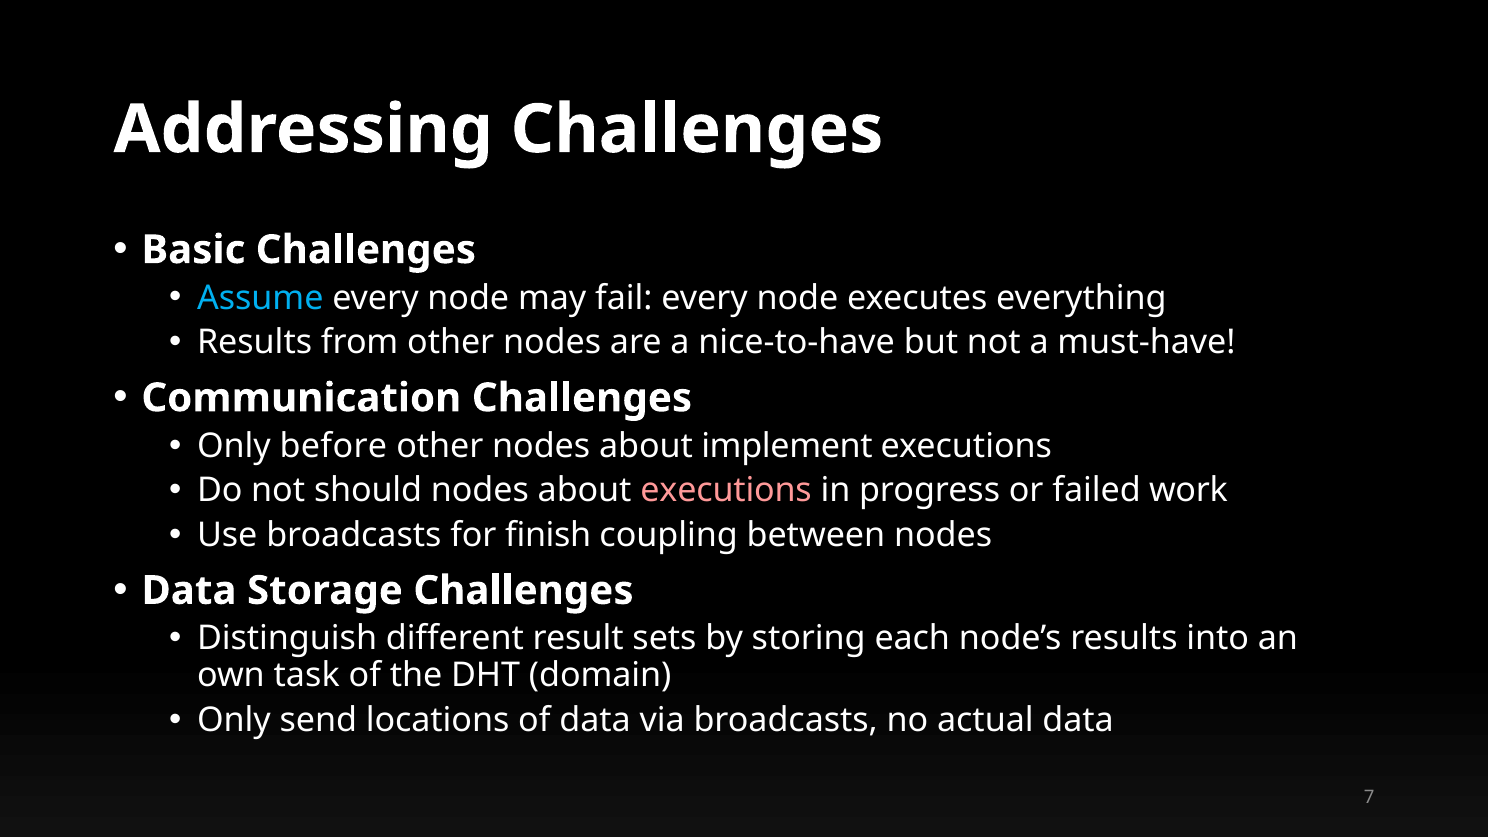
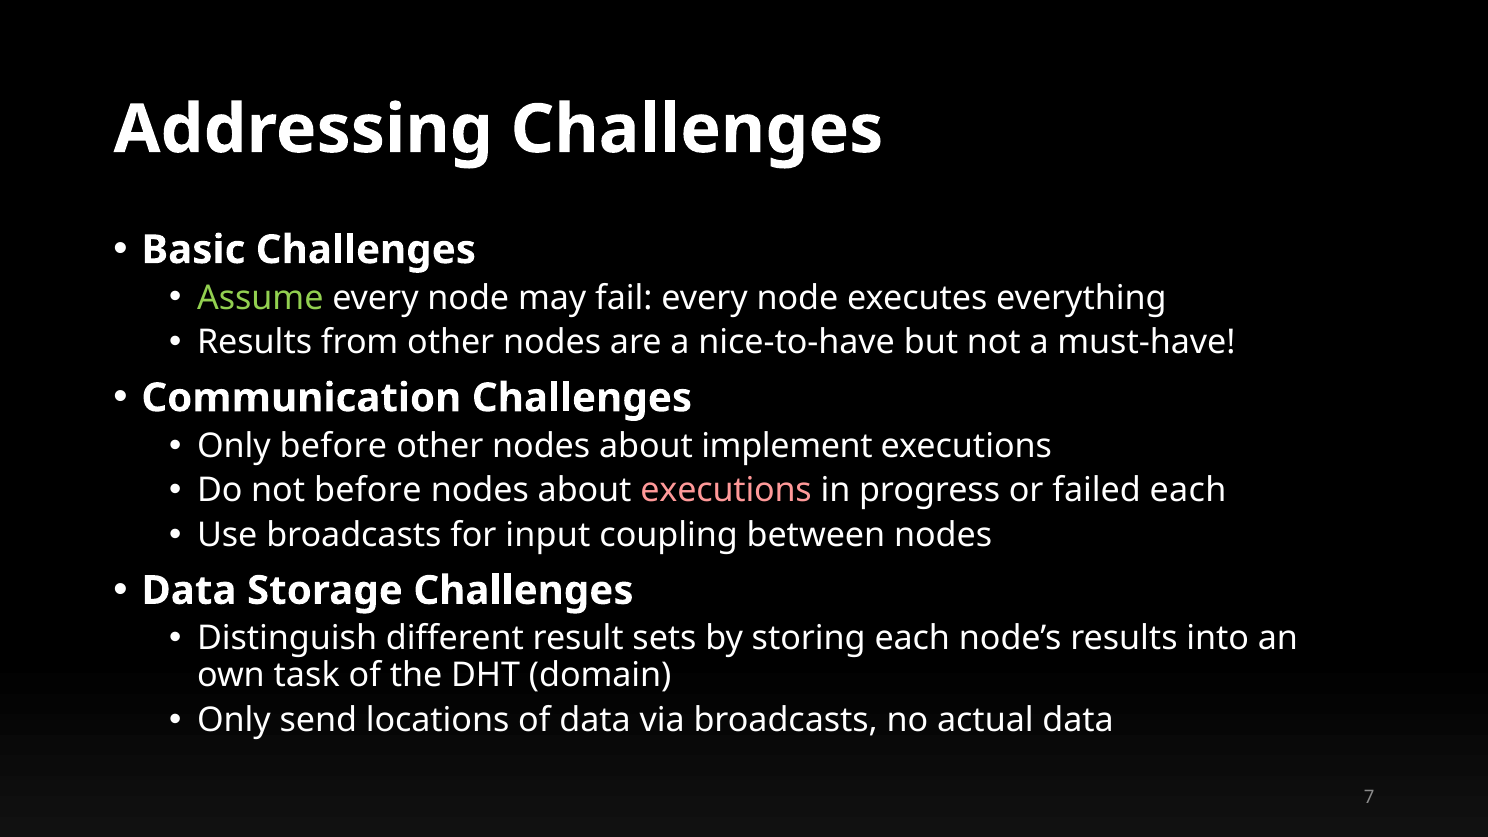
Assume colour: light blue -> light green (260, 298)
not should: should -> before (368, 490)
failed work: work -> each (1188, 490)
finish: finish -> input (548, 535)
